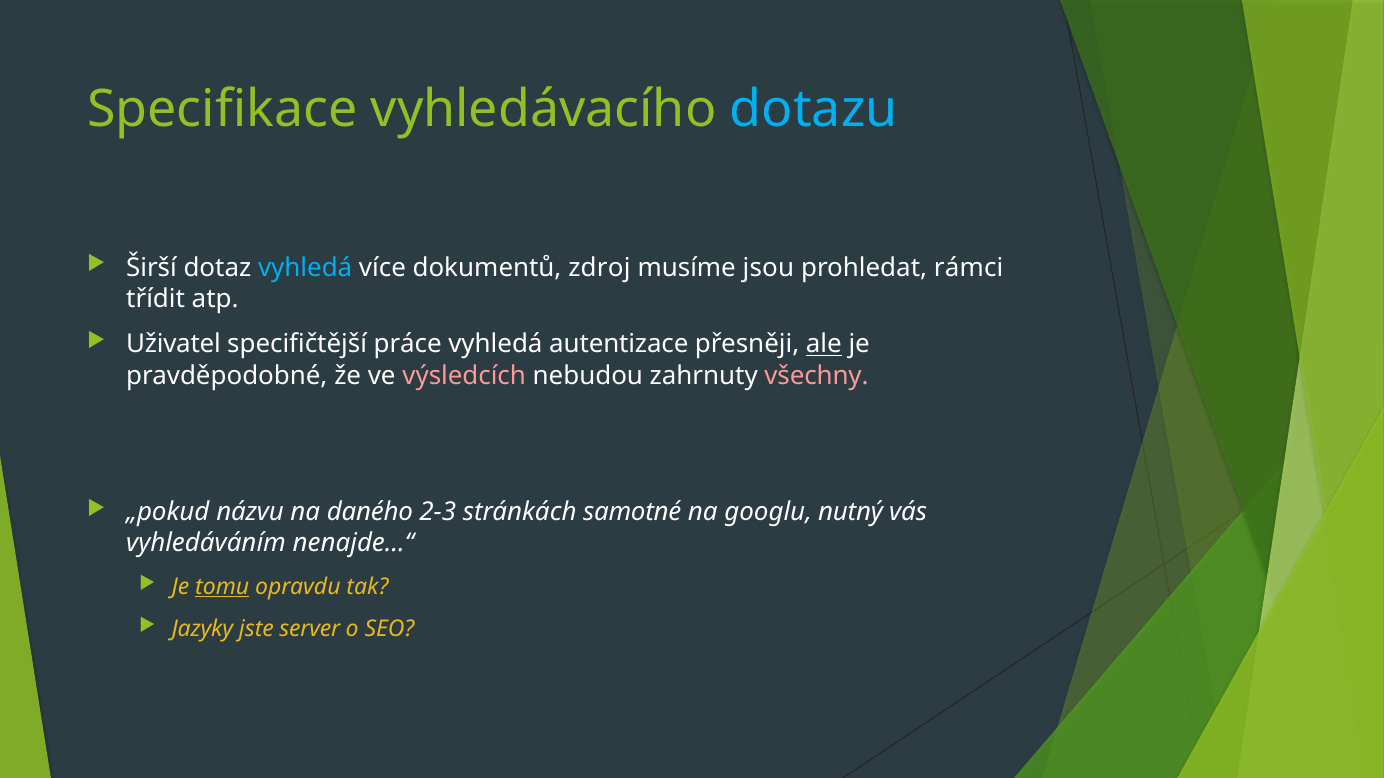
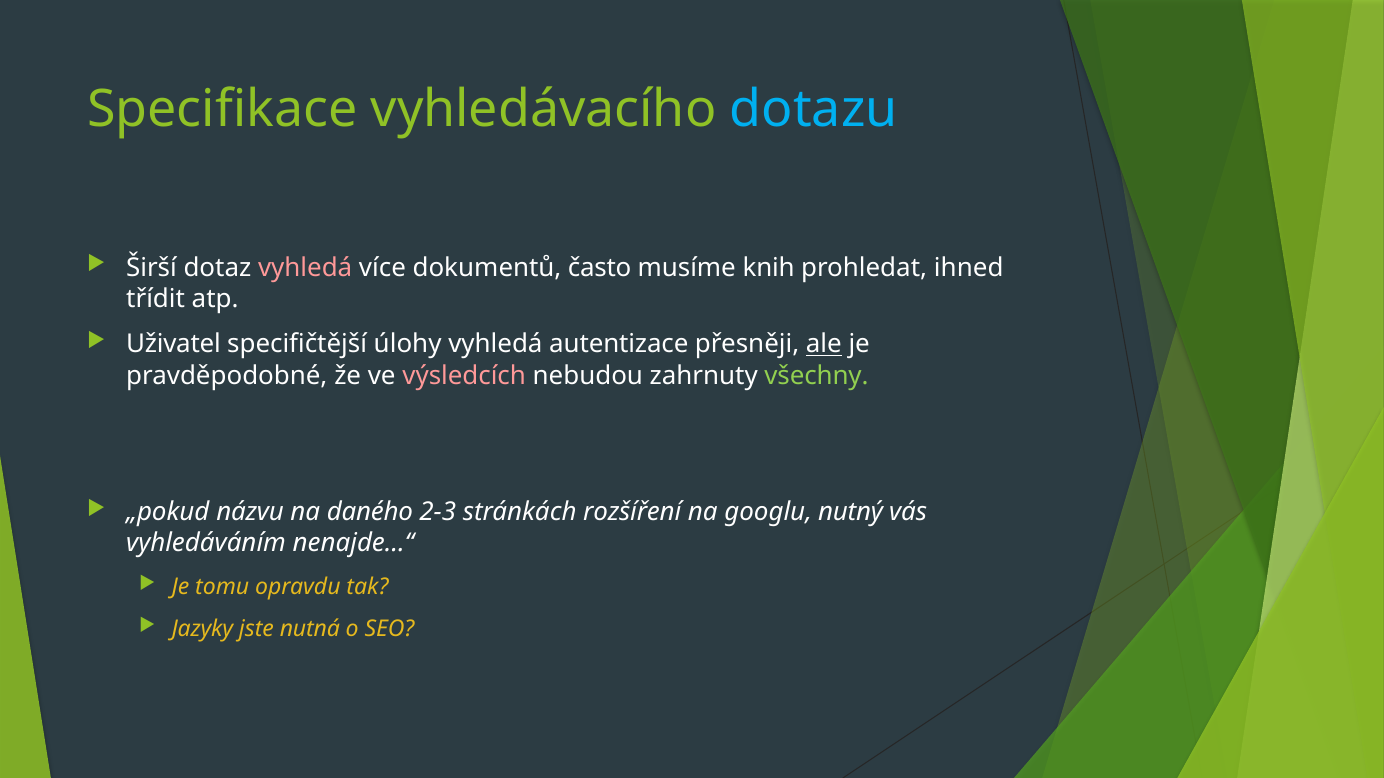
vyhledá colour: light blue -> pink (305, 268)
zdroj: zdroj -> často (600, 268)
jsou: jsou -> knih (769, 268)
rámci: rámci -> ihned (969, 268)
práce: práce -> úlohy (408, 345)
všechny colour: pink -> light green (816, 376)
samotné: samotné -> rozšíření (632, 512)
tomu underline: present -> none (222, 587)
server: server -> nutná (310, 629)
